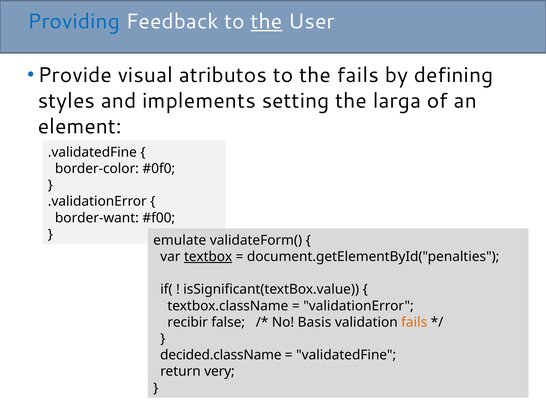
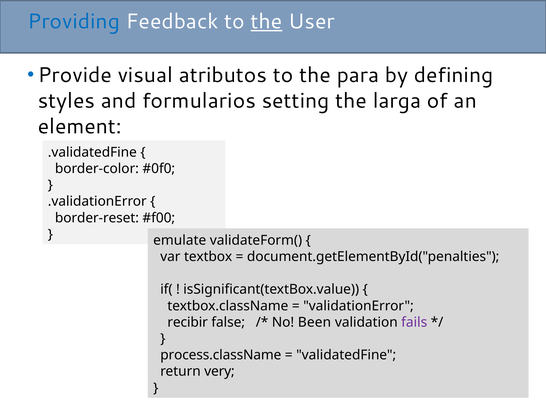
the fails: fails -> para (358, 75)
implements: implements -> formularios (199, 101)
border-want: border-want -> border-reset (97, 218)
textbox underline: present -> none (208, 256)
Basis: Basis -> Been (314, 322)
fails colour: orange -> purple (414, 322)
decided.className: decided.className -> process.className (221, 355)
